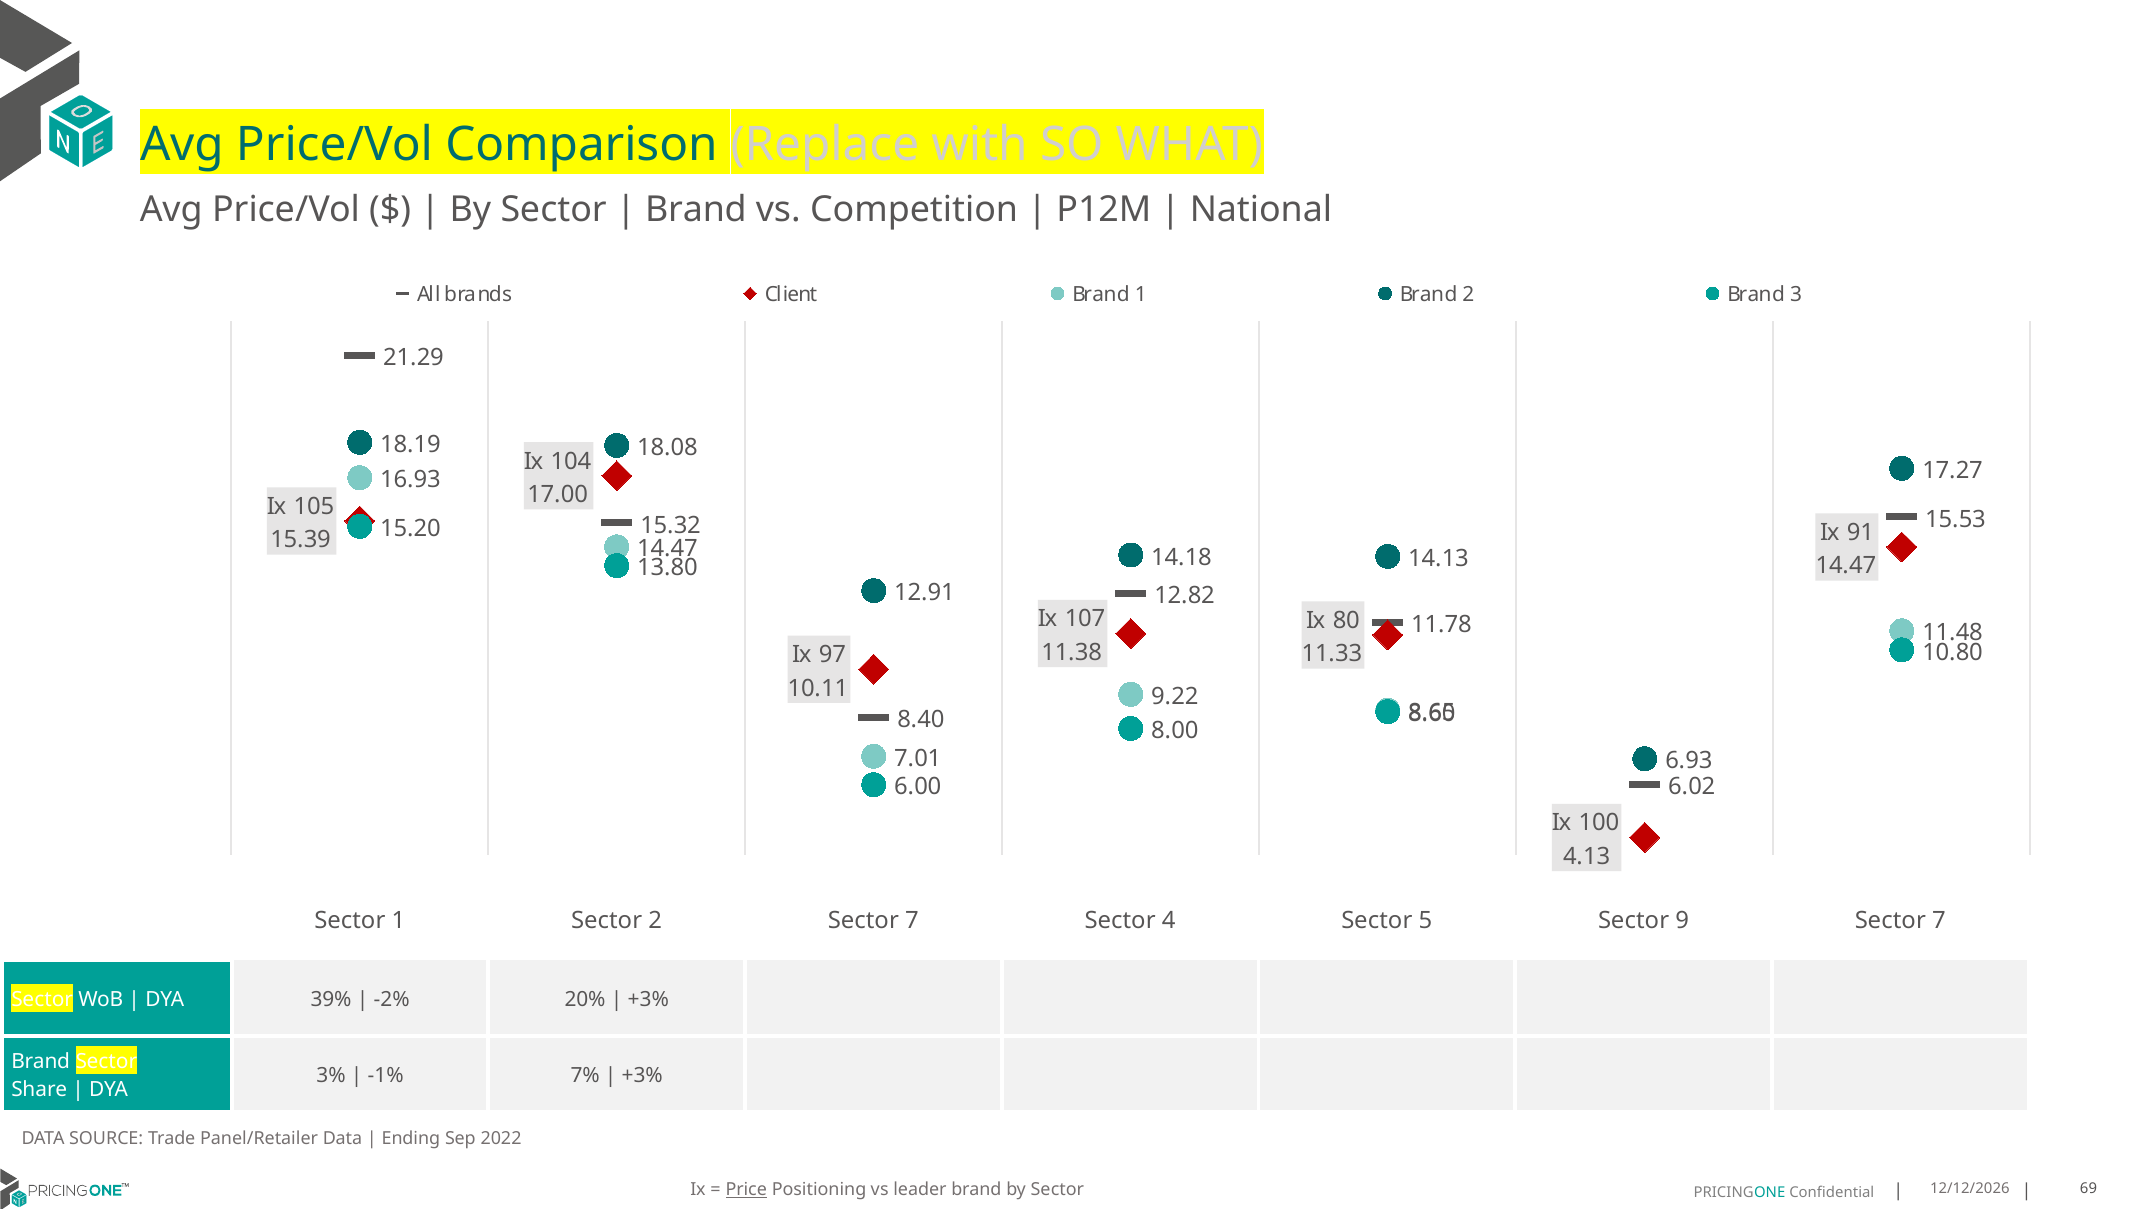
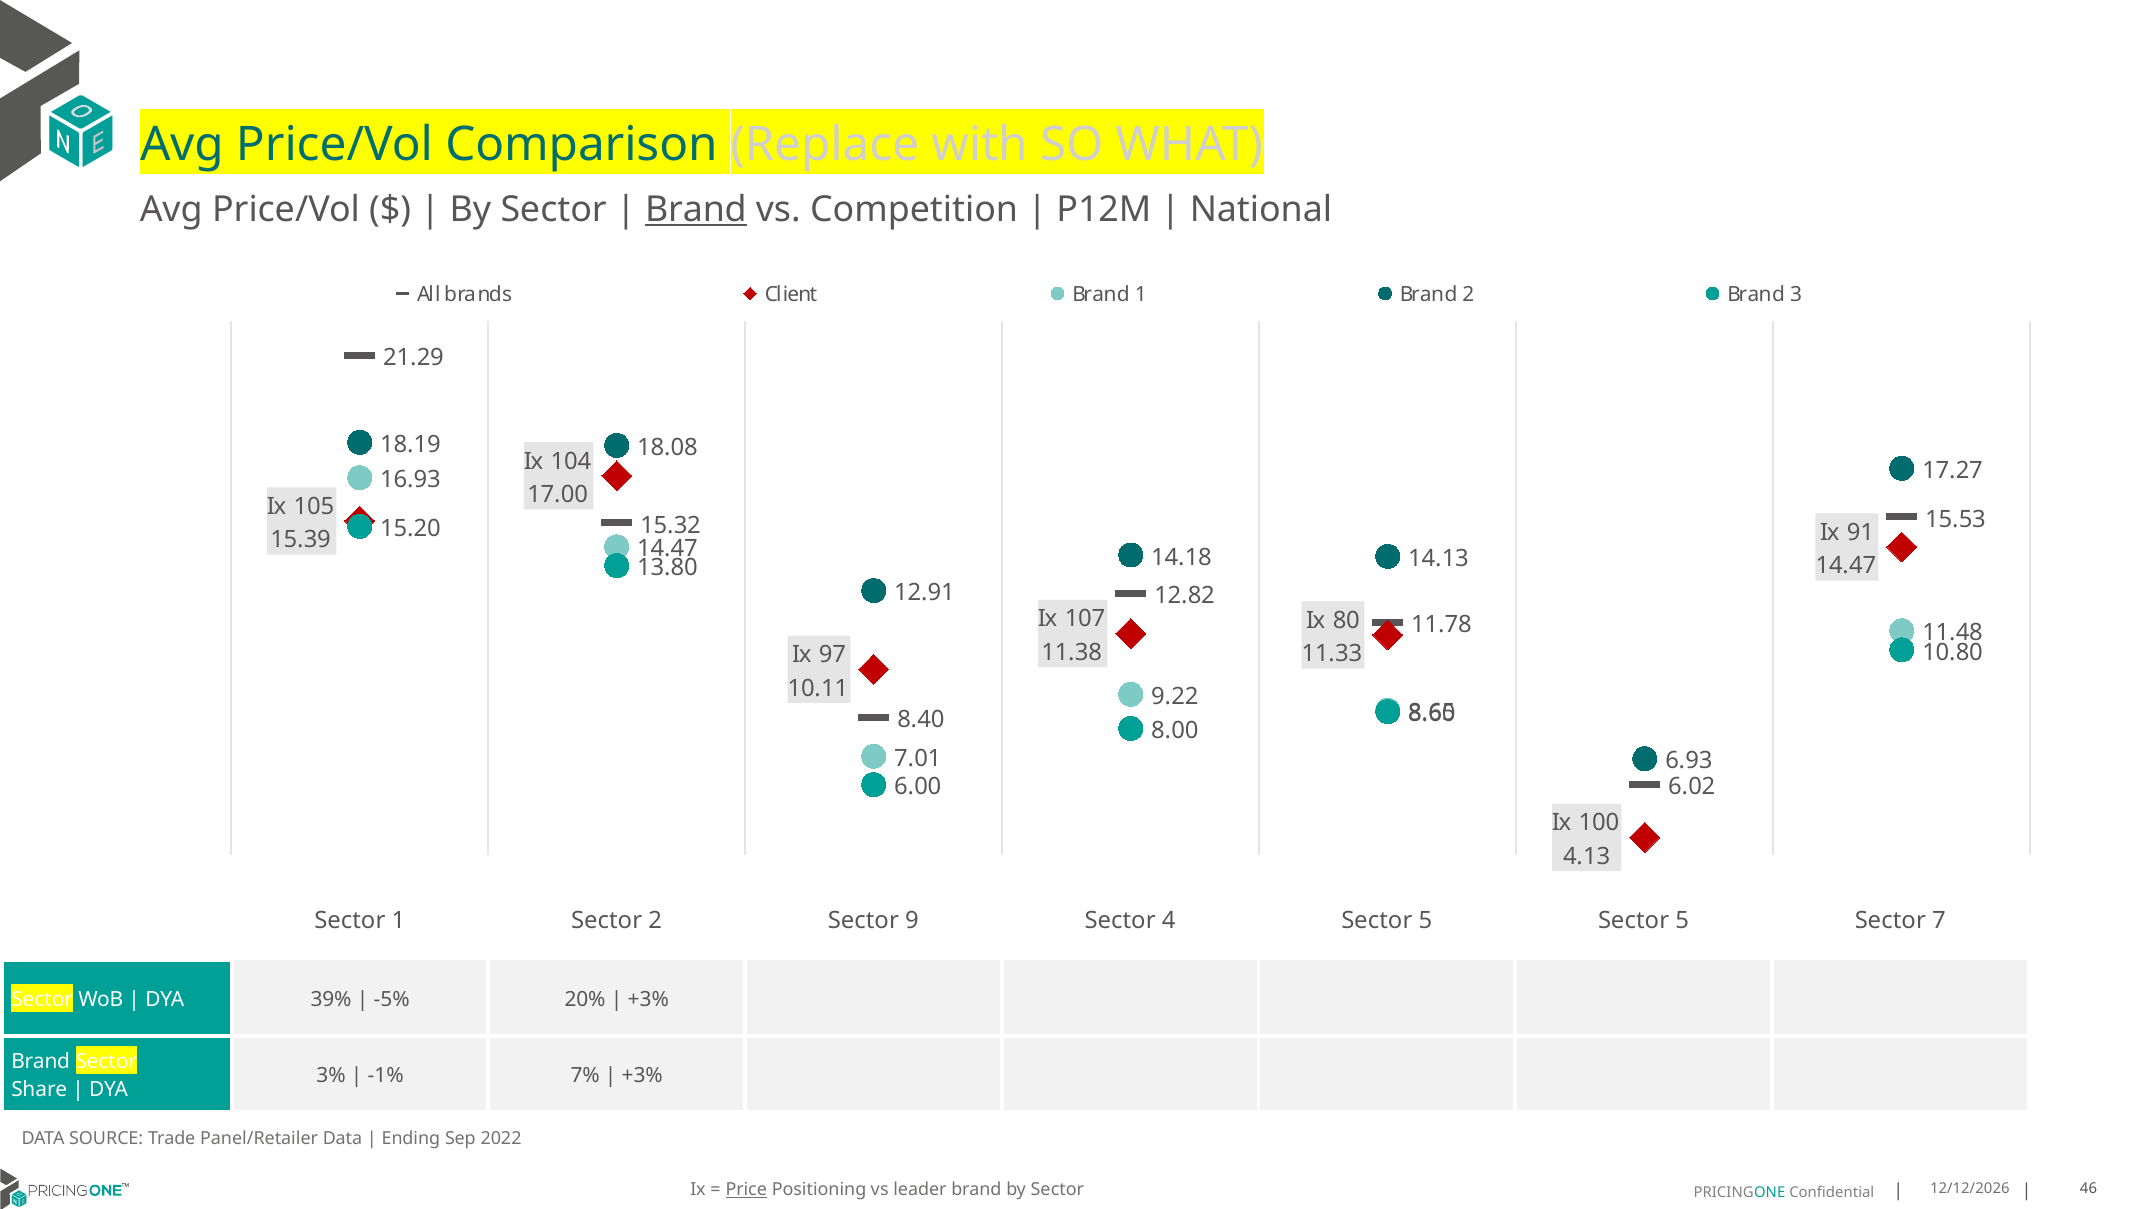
Brand underline: none -> present (696, 210)
2 Sector 7: 7 -> 9 (912, 921)
5 Sector 9: 9 -> 5 (1682, 921)
-2%: -2% -> -5% (392, 1000)
69: 69 -> 46 (2089, 1189)
